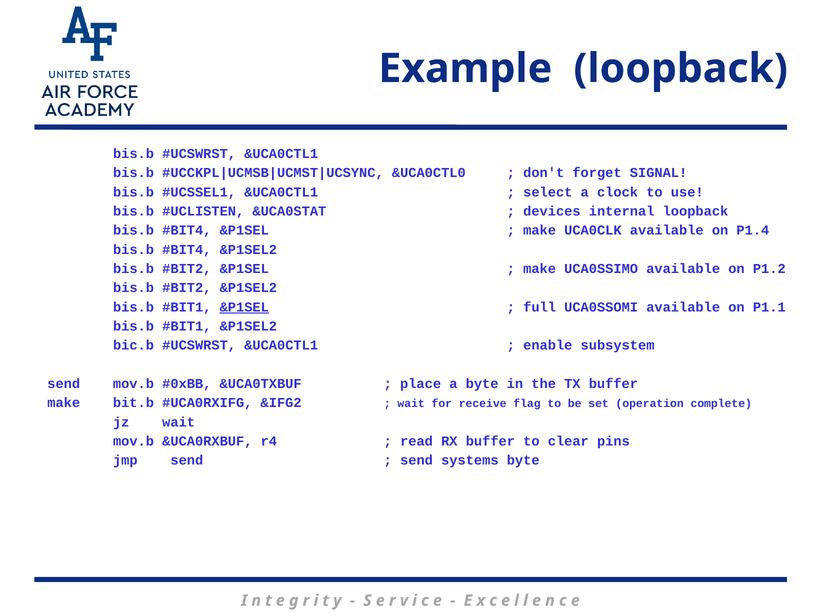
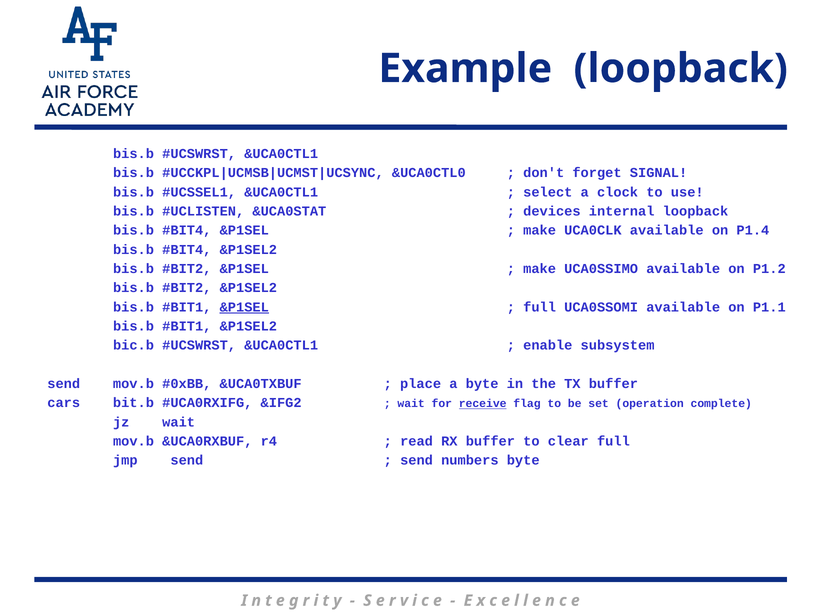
make: make -> cars (64, 403)
receive underline: none -> present (483, 404)
clear pins: pins -> full (613, 441)
systems: systems -> numbers (470, 460)
